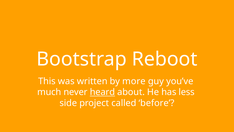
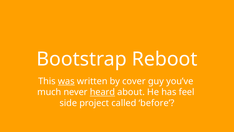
was underline: none -> present (66, 81)
more: more -> cover (134, 81)
less: less -> feel (187, 92)
